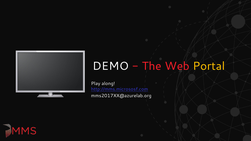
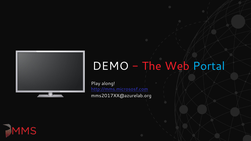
Portal colour: yellow -> light blue (209, 66)
